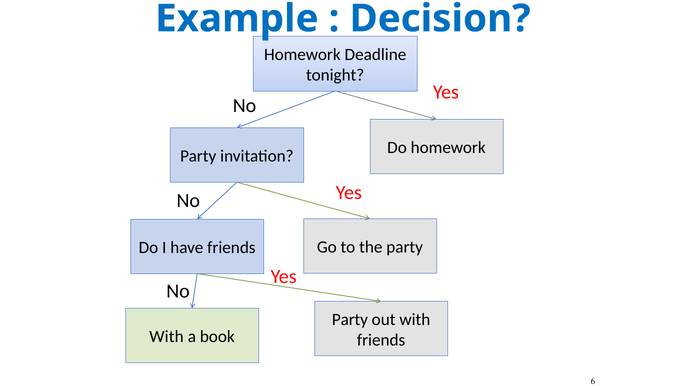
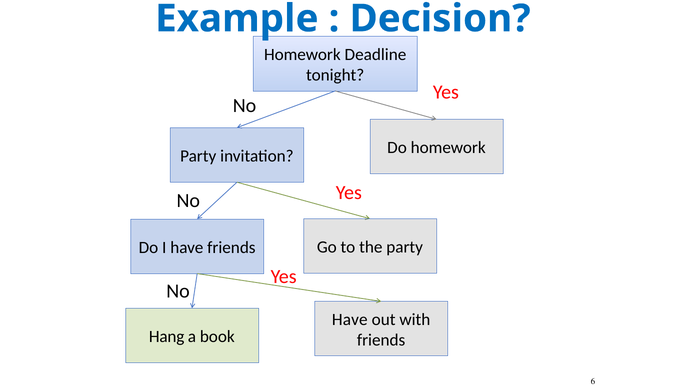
Party: Party -> Have (350, 319)
With: With -> Hang (167, 337)
